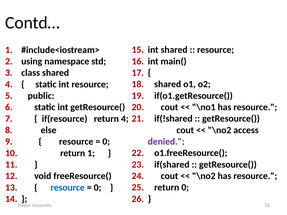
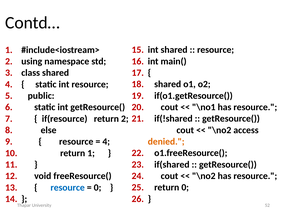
return 4: 4 -> 2 (125, 119)
denied colour: purple -> orange (166, 142)
0: 0 -> 4 (106, 142)
